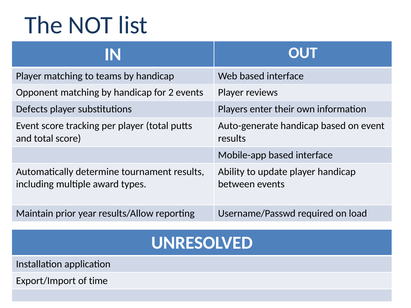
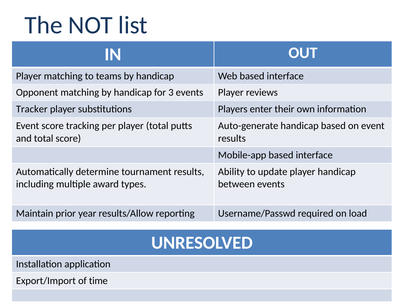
2: 2 -> 3 (171, 93)
Defects: Defects -> Tracker (32, 109)
